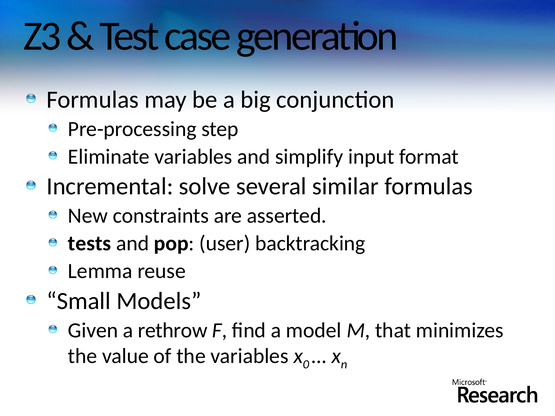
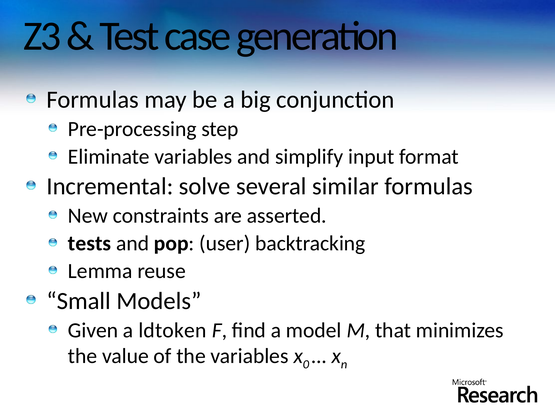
rethrow: rethrow -> ldtoken (172, 330)
